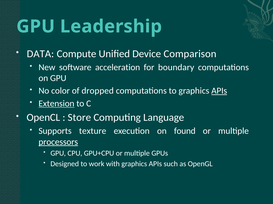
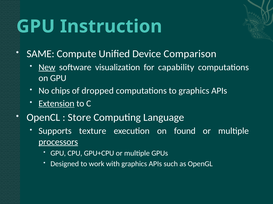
Leadership: Leadership -> Instruction (111, 27)
DATA: DATA -> SAME (40, 54)
New underline: none -> present (47, 67)
acceleration: acceleration -> visualization (118, 67)
boundary: boundary -> capability (176, 67)
color: color -> chips (61, 91)
APIs underline: present -> none (219, 91)
